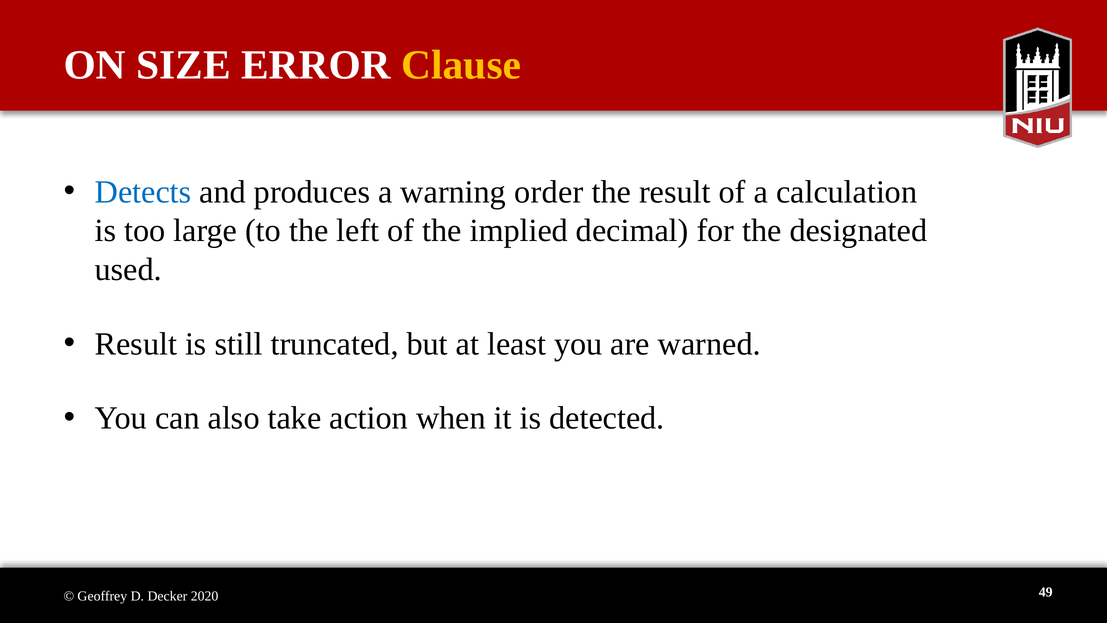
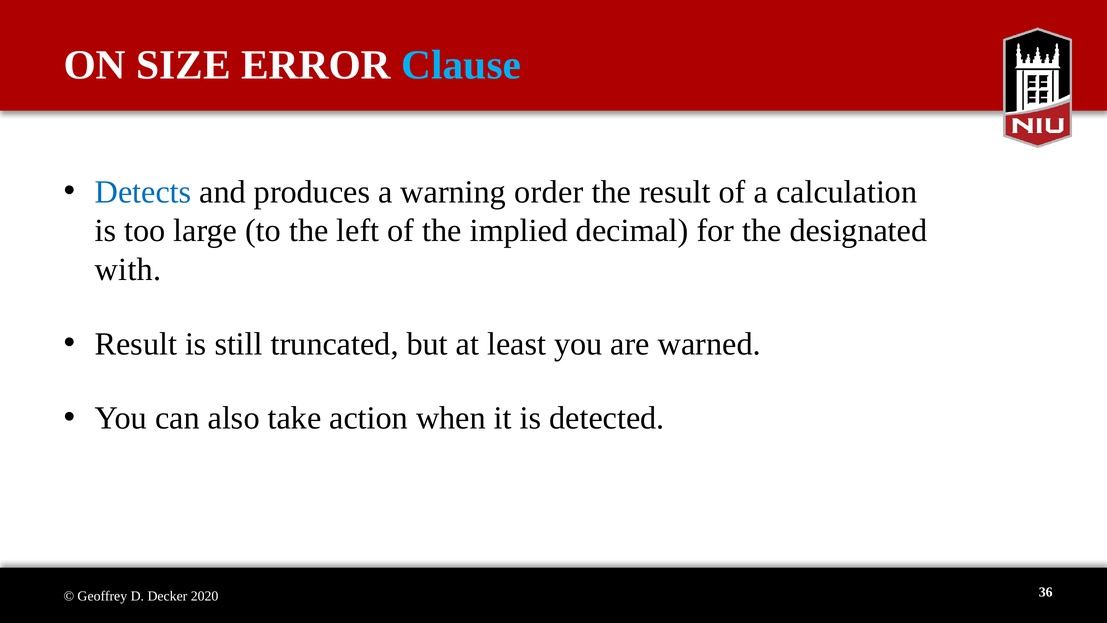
Clause colour: yellow -> light blue (461, 65)
used: used -> with (128, 269)
49: 49 -> 36 (1046, 592)
